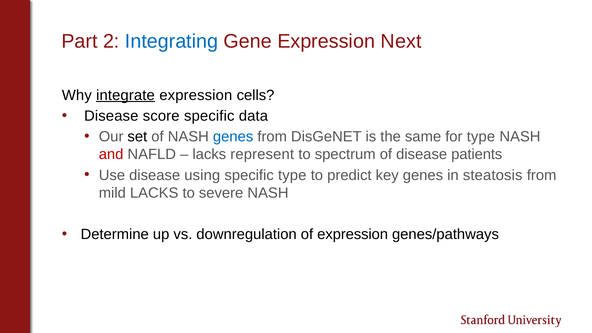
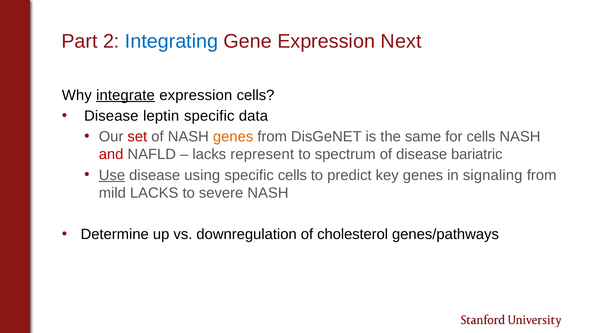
score: score -> leptin (161, 116)
set colour: black -> red (137, 137)
genes colour: blue -> orange (233, 137)
for type: type -> cells (481, 137)
patients: patients -> bariatric (477, 154)
Use underline: none -> present (112, 175)
specific type: type -> cells (292, 175)
steatosis: steatosis -> signaling (493, 175)
of expression: expression -> cholesterol (353, 234)
